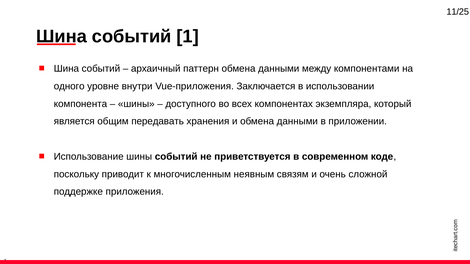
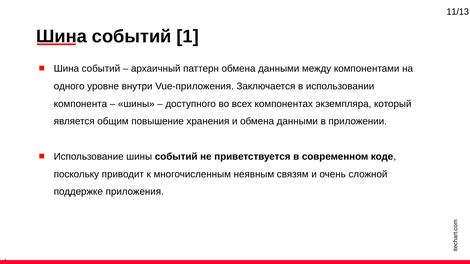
11/25: 11/25 -> 11/13 (458, 12)
передавать: передавать -> повышение (158, 122)
